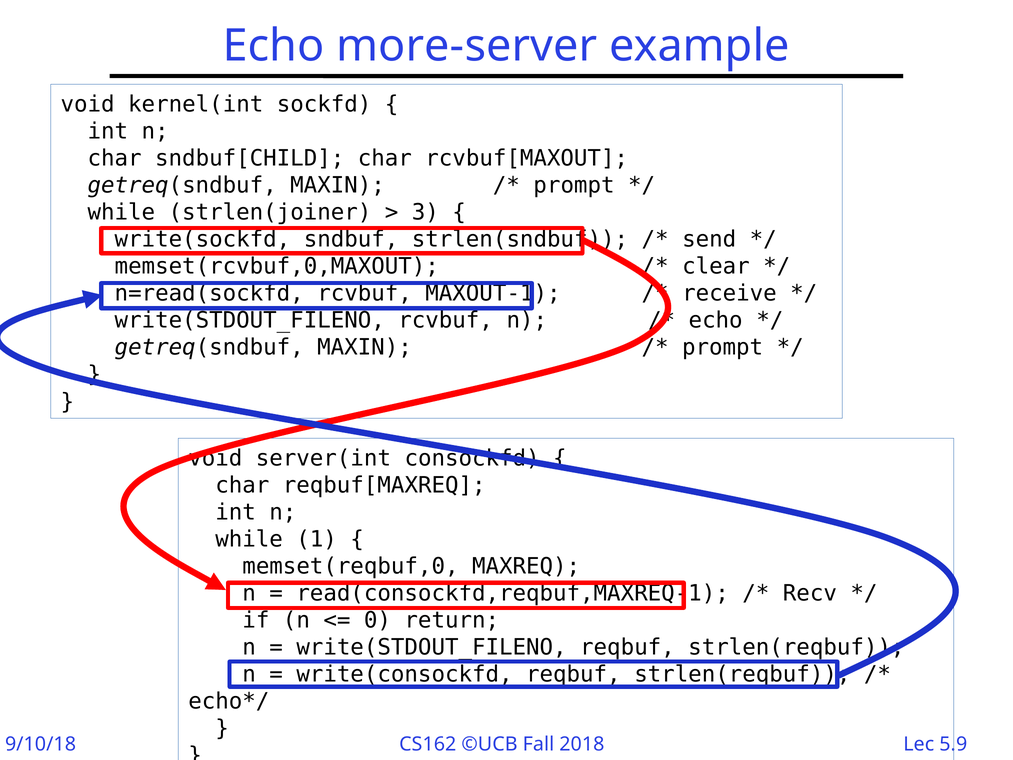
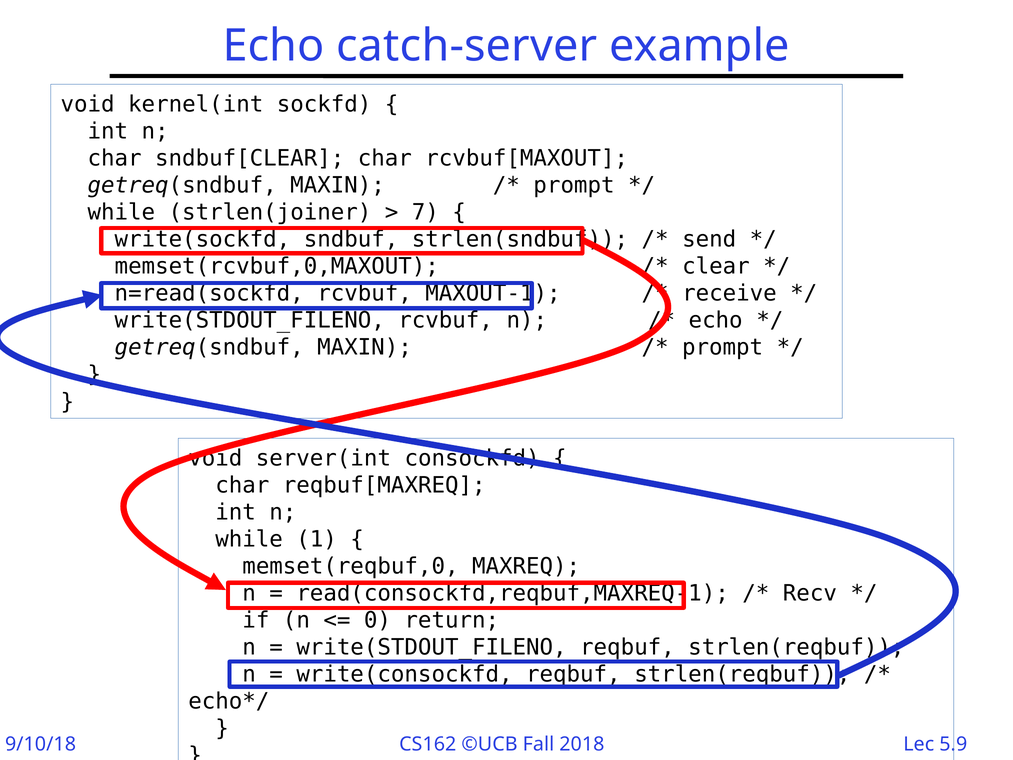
more-server: more-server -> catch-server (467, 46)
sndbuf[CHILD: sndbuf[CHILD -> sndbuf[CLEAR (250, 158)
3: 3 -> 7 (425, 212)
